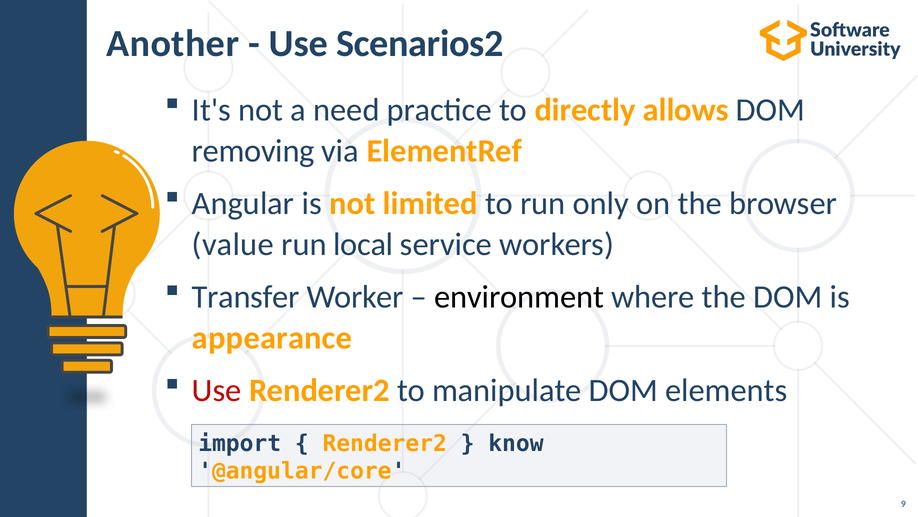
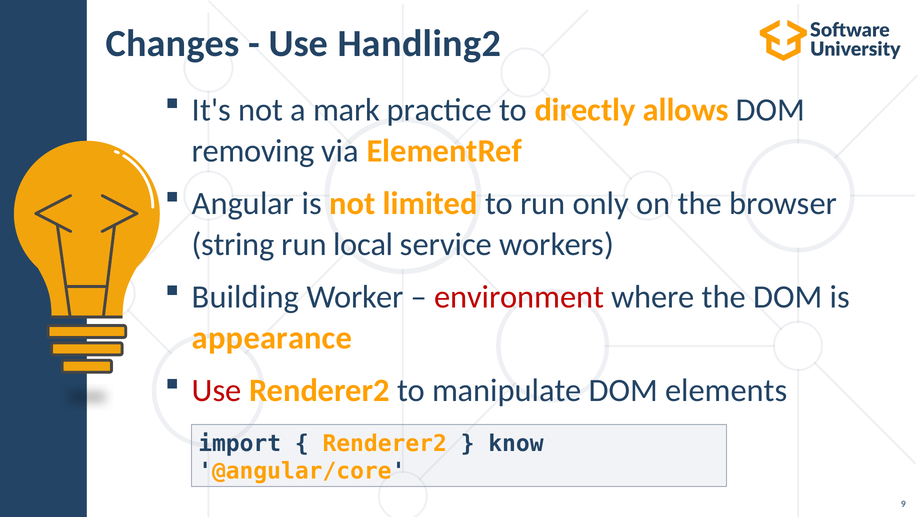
Another: Another -> Changes (173, 43)
Scenarios2: Scenarios2 -> Handling2 (419, 43)
need: need -> mark (347, 110)
value: value -> string (233, 244)
Transfer: Transfer -> Building (246, 297)
environment colour: black -> red (519, 297)
